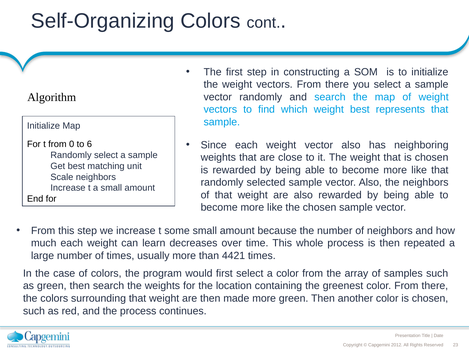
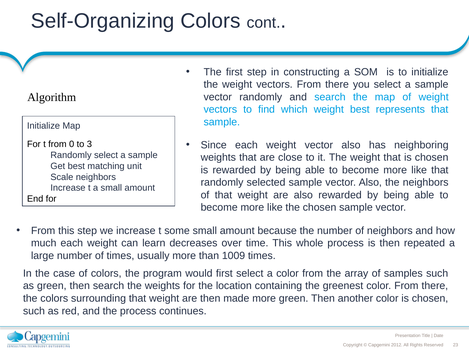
6: 6 -> 3 (89, 144)
4421: 4421 -> 1009 (234, 255)
